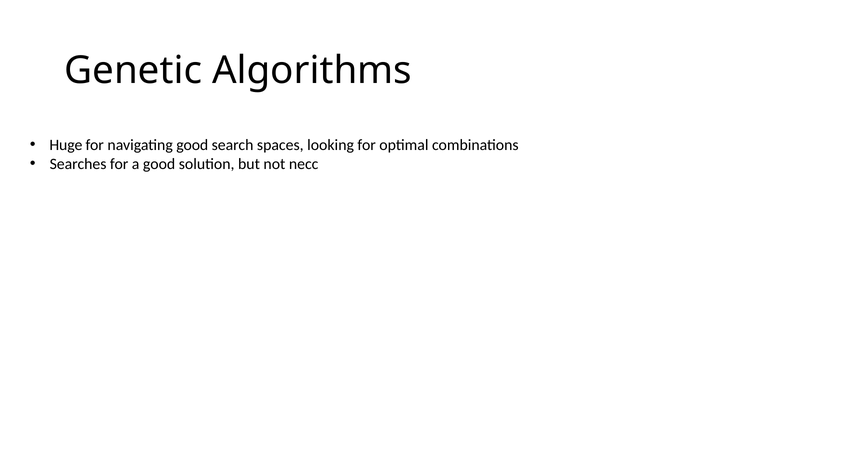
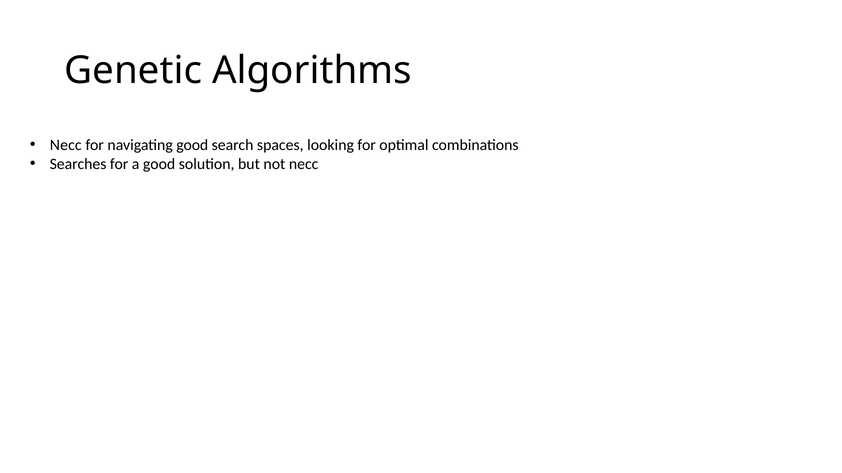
Huge: Huge -> Necc (66, 145)
